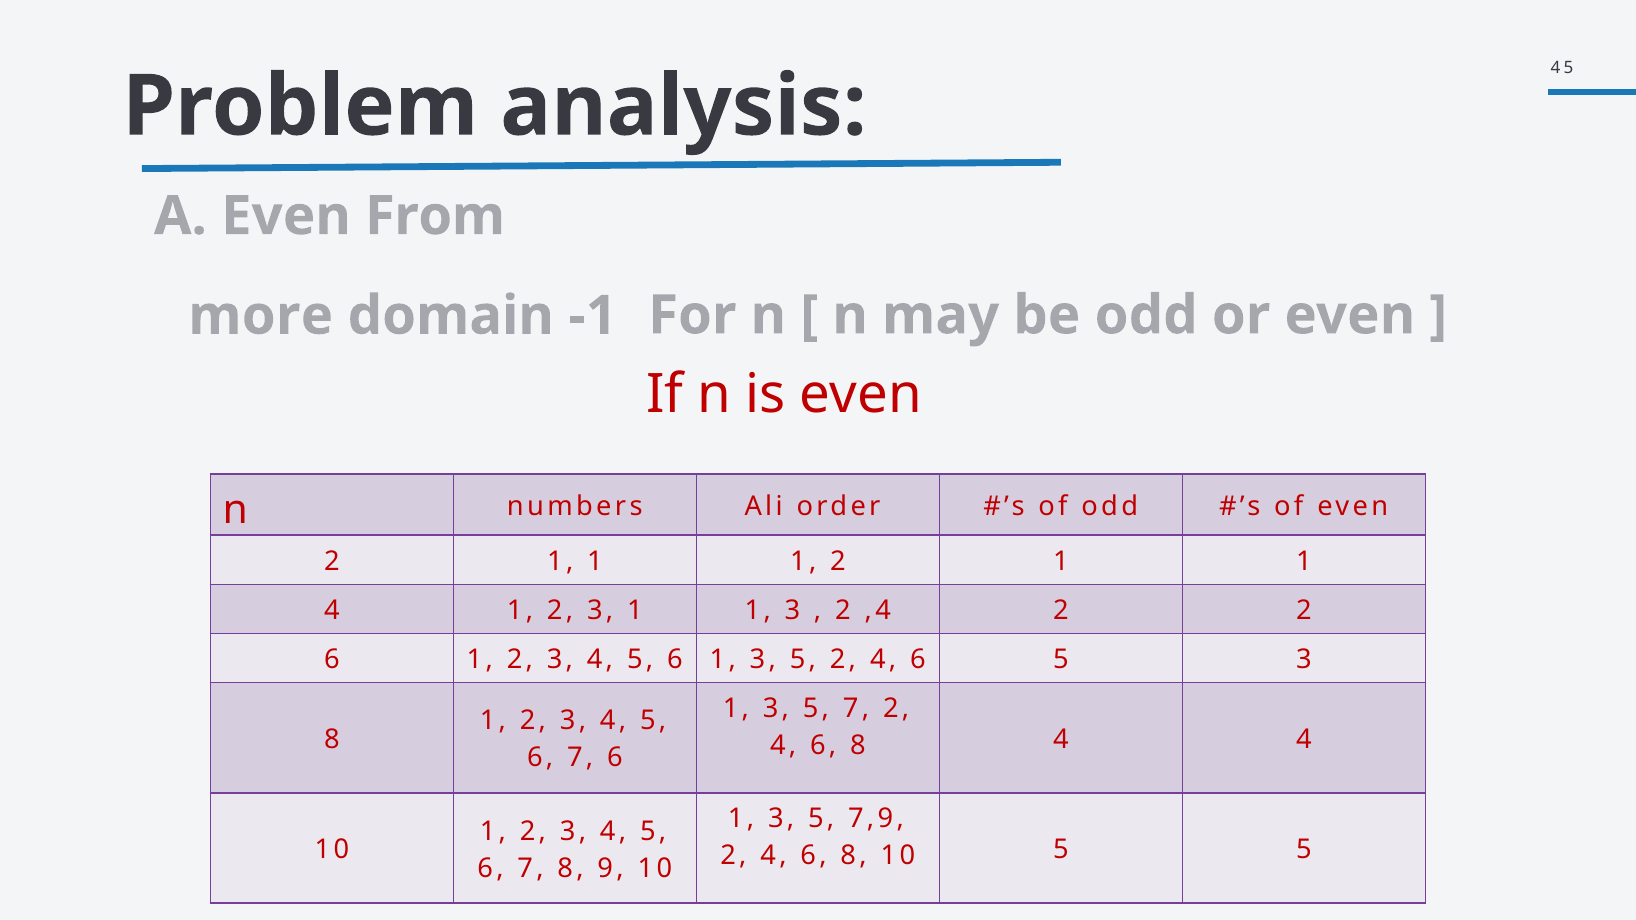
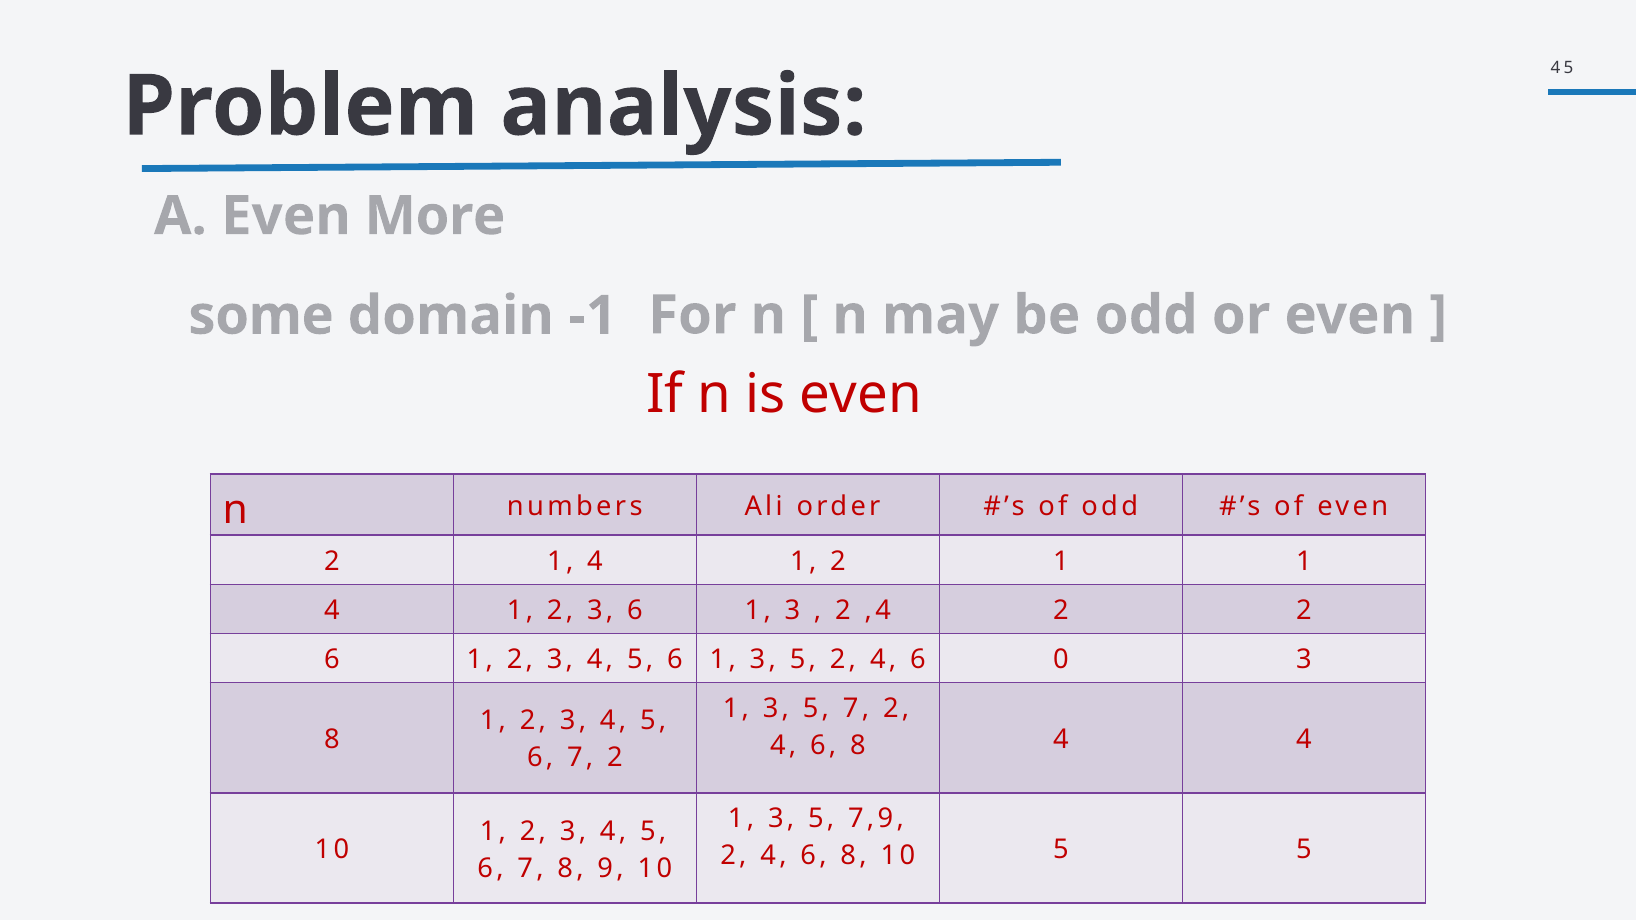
From: From -> More (435, 216)
more: more -> some (261, 316)
1: 1 -> 4 (595, 561)
3 1: 1 -> 6 (635, 611)
6 5: 5 -> 0 (1061, 660)
6 7 6: 6 -> 2 (615, 758)
